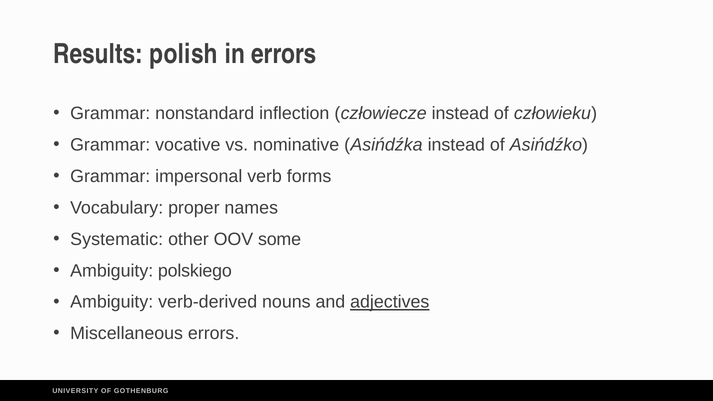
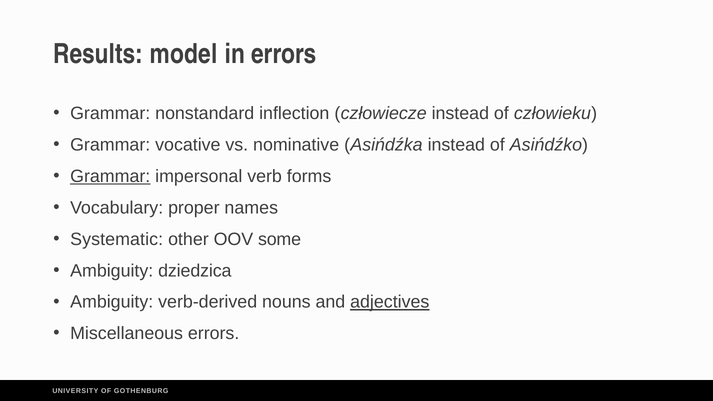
polish: polish -> model (184, 54)
Grammar underline: none -> present (110, 176)
polskiego: polskiego -> dziedzica (195, 271)
